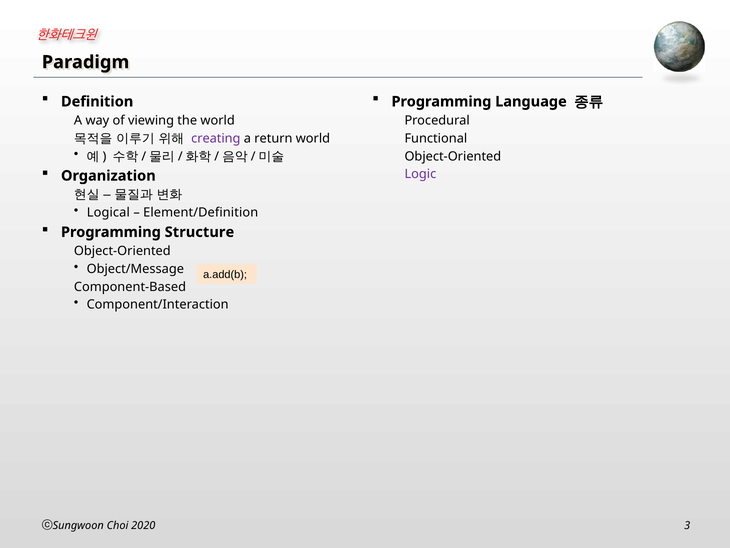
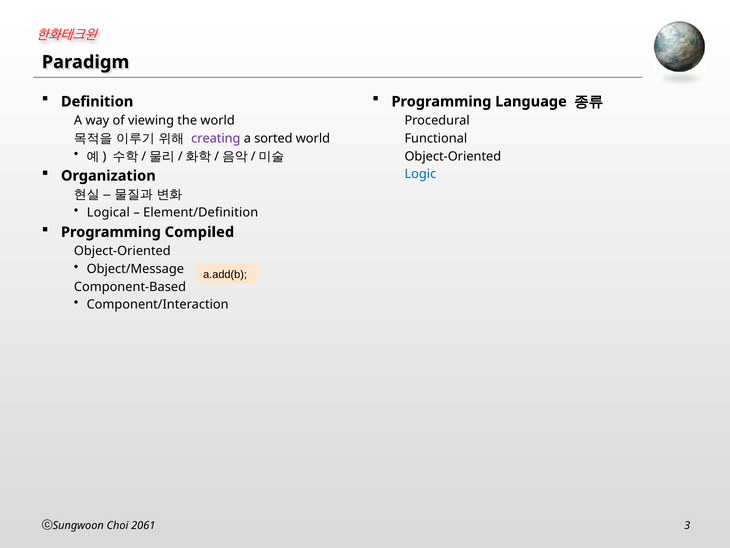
return: return -> sorted (273, 138)
Logic colour: purple -> blue (420, 174)
Structure: Structure -> Compiled (199, 232)
2020: 2020 -> 2061 (143, 525)
